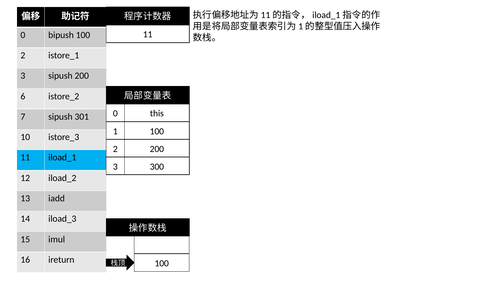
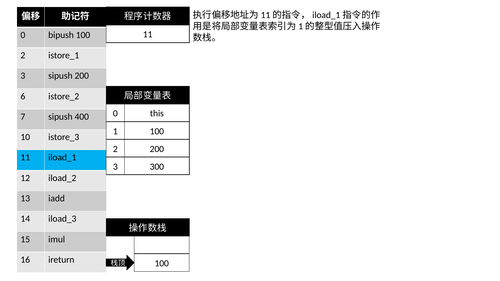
301: 301 -> 400 (82, 117)
